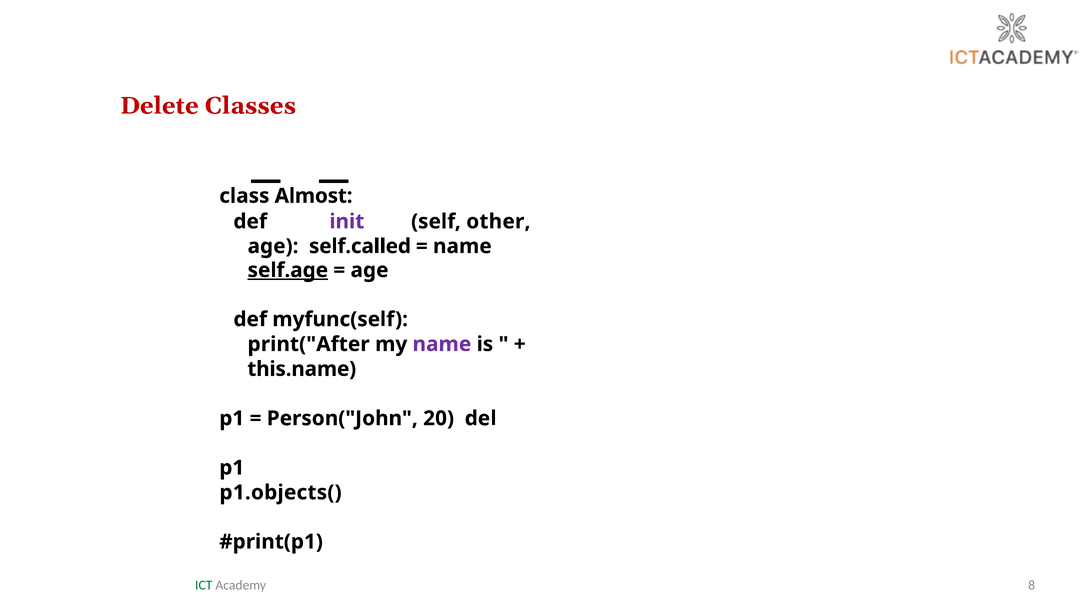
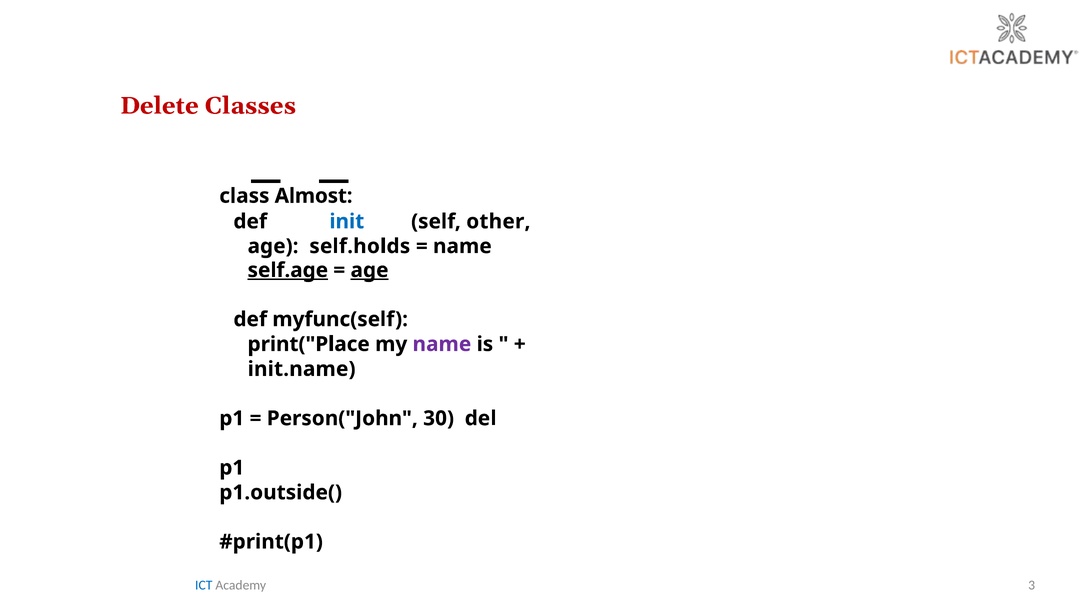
init colour: purple -> blue (347, 222)
self.called: self.called -> self.holds (360, 246)
age underline: none -> present (370, 270)
print("After: print("After -> print("Place (309, 344)
this.name: this.name -> init.name (302, 369)
20: 20 -> 30 (439, 418)
p1.objects(: p1.objects( -> p1.outside( (281, 493)
ICT colour: green -> blue (204, 585)
8: 8 -> 3 (1032, 585)
